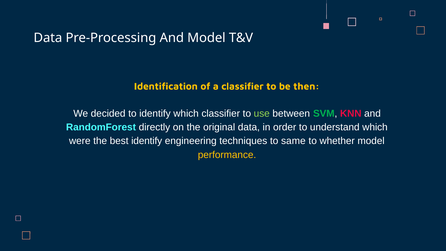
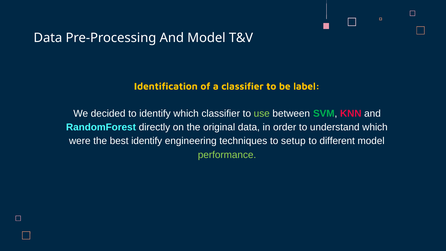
then: then -> label (306, 86)
same: same -> setup (293, 141)
whether: whether -> different (337, 141)
performance colour: yellow -> light green (227, 155)
